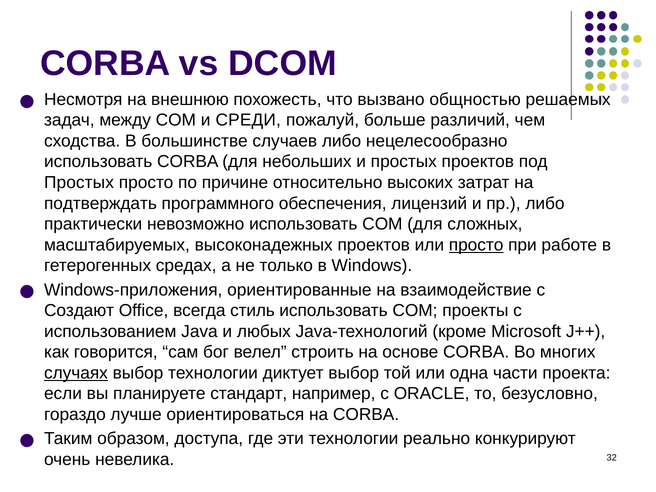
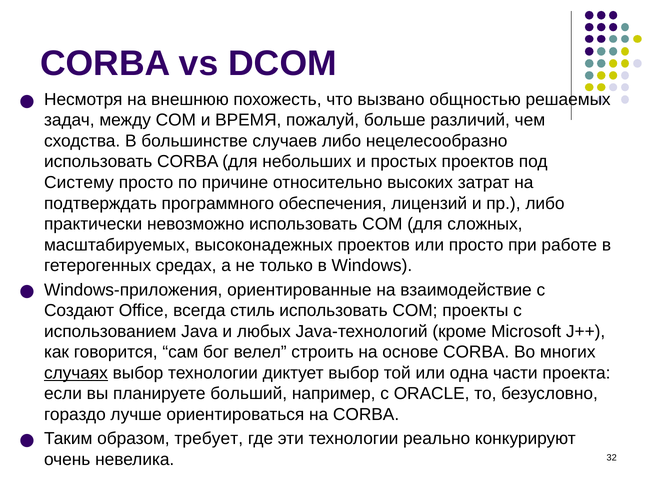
СРЕДИ: СРЕДИ -> ВРЕМЯ (248, 120)
Простых: Простых -> Систему (79, 183)
просто underline: present -> none (476, 245)
стандарт: стандарт -> больший (249, 394)
доступа: доступа -> требует (209, 439)
